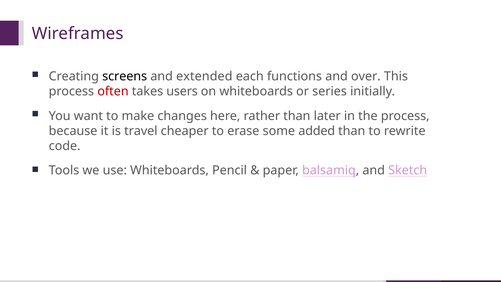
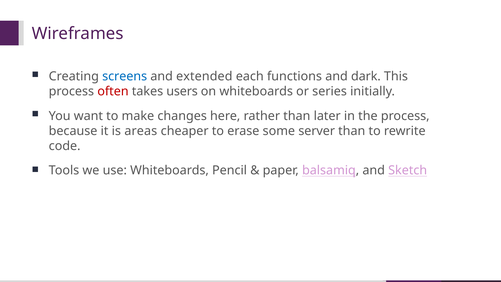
screens colour: black -> blue (125, 76)
over: over -> dark (366, 76)
travel: travel -> areas (141, 131)
added: added -> server (317, 131)
